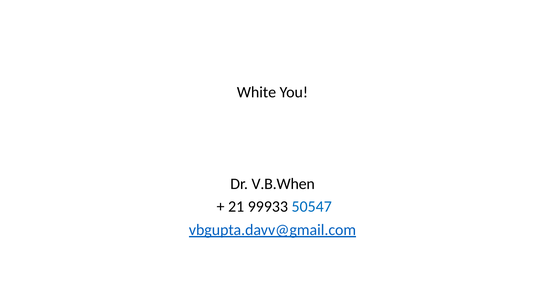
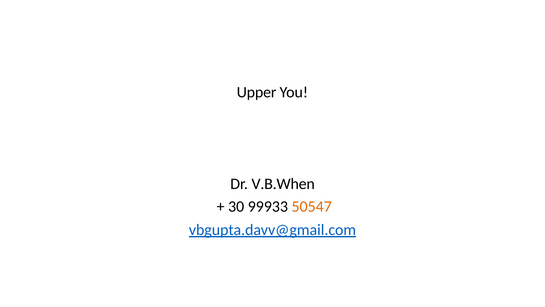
White: White -> Upper (257, 92)
21: 21 -> 30 (236, 206)
50547 colour: blue -> orange (312, 206)
